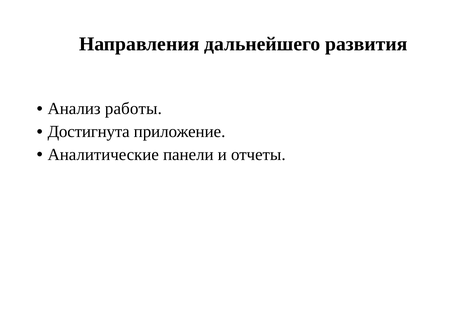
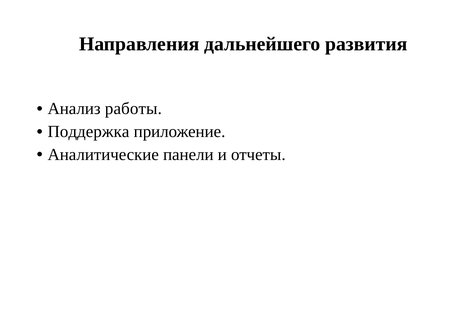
Достигнута: Достигнута -> Поддержка (89, 132)
